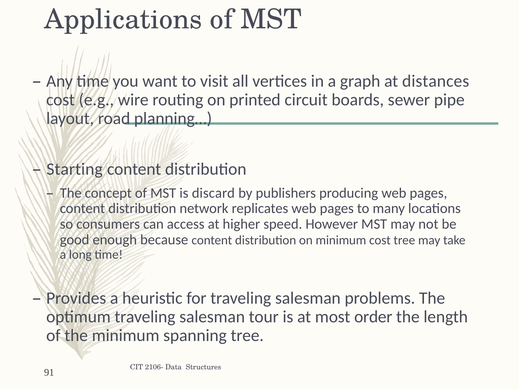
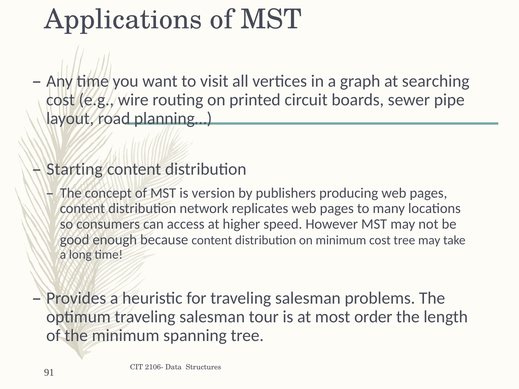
distances: distances -> searching (436, 81)
discard: discard -> version (213, 193)
